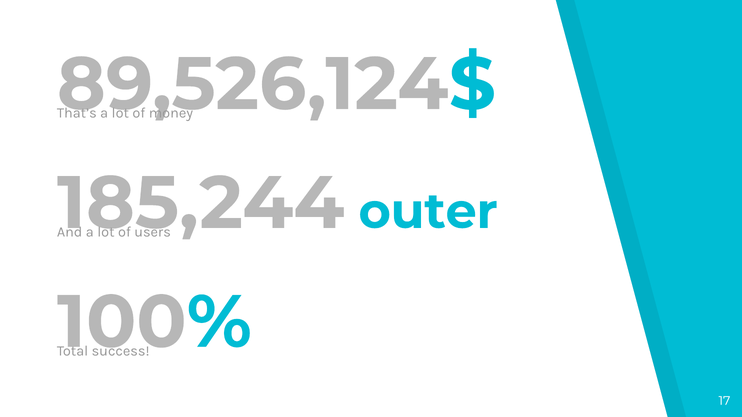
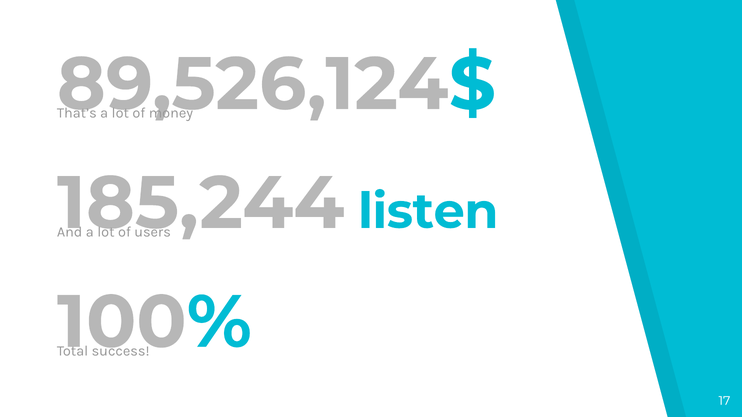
outer: outer -> listen (428, 212)
